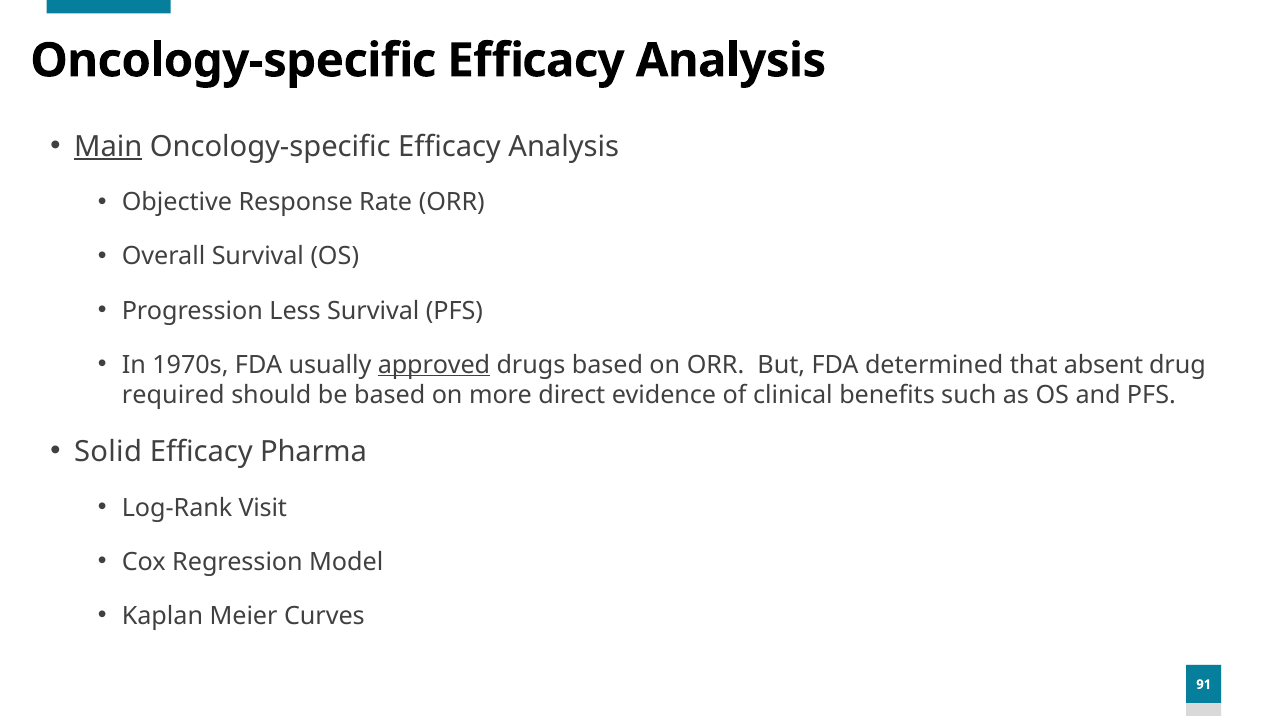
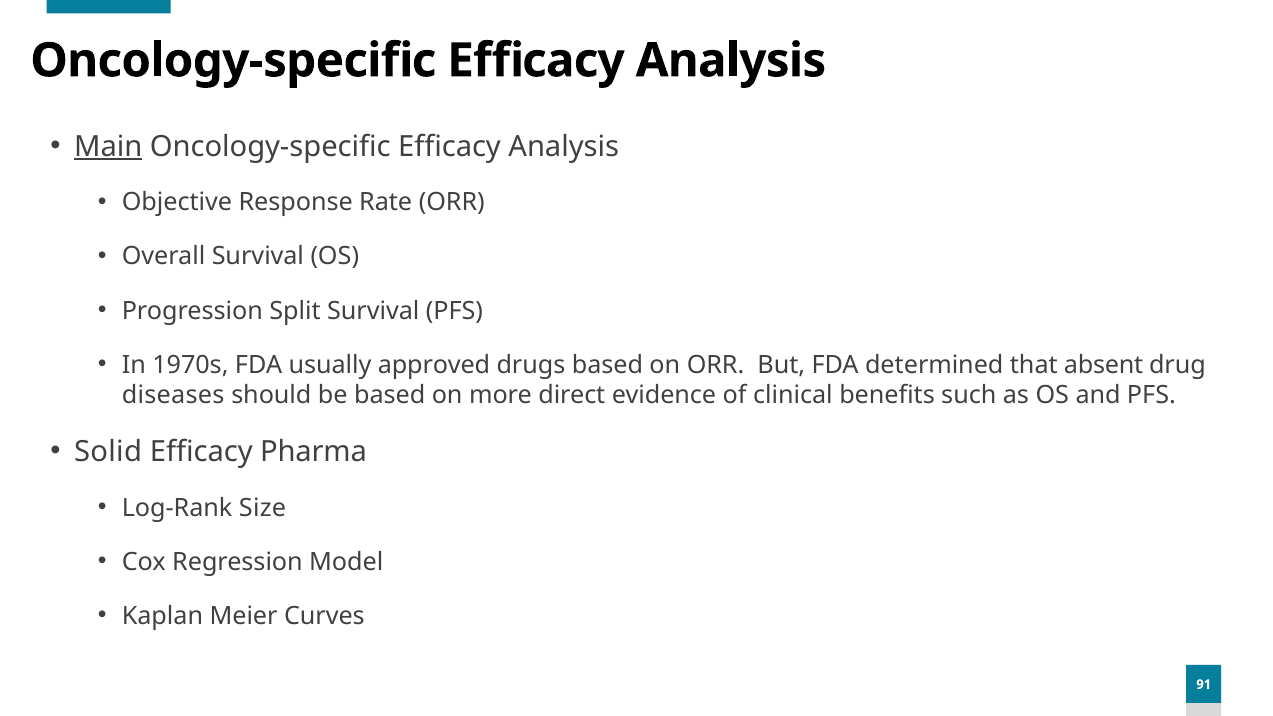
Less: Less -> Split (295, 311)
approved underline: present -> none (434, 365)
required: required -> diseases (173, 395)
Visit: Visit -> Size (263, 508)
